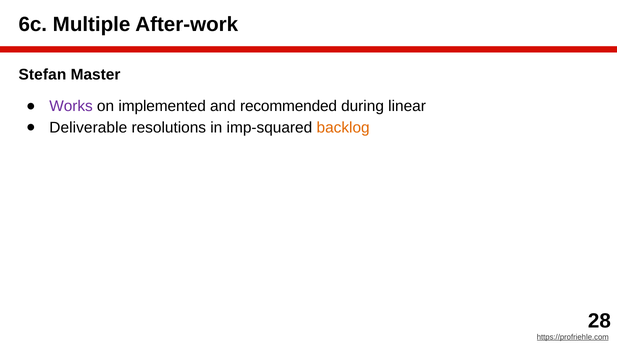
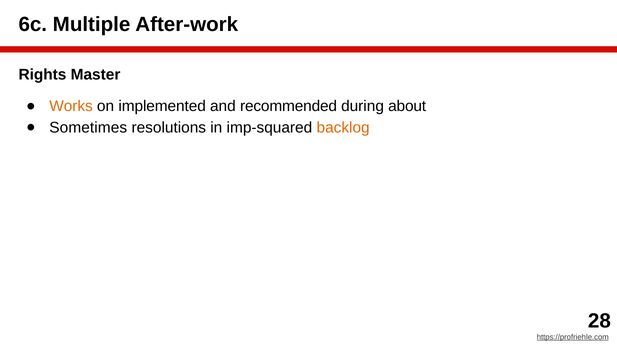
Stefan: Stefan -> Rights (42, 75)
Works colour: purple -> orange (71, 106)
linear: linear -> about (407, 106)
Deliverable: Deliverable -> Sometimes (88, 128)
